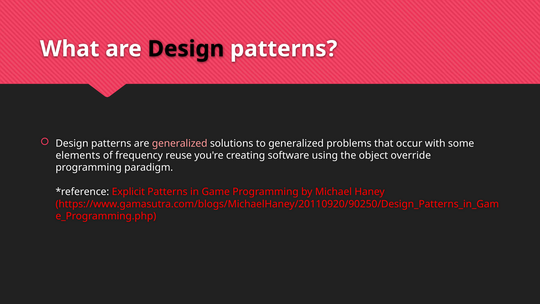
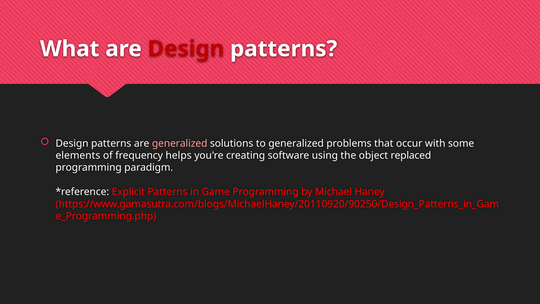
Design colour: black -> red (186, 49)
reuse: reuse -> helps (179, 155)
override: override -> replaced (411, 155)
